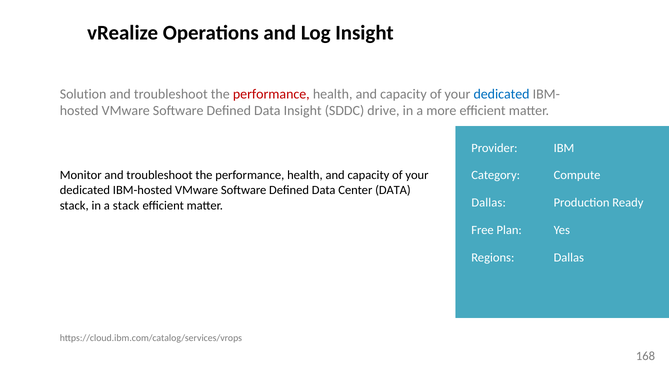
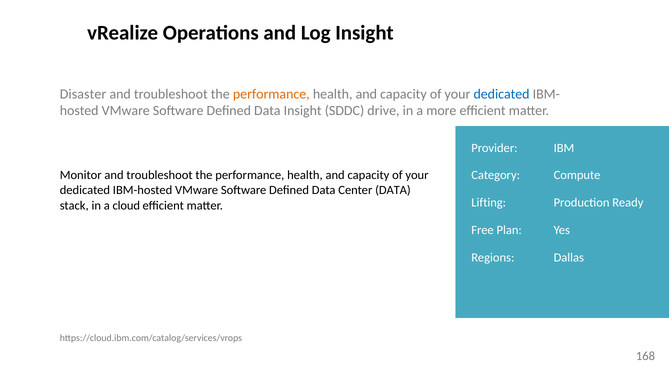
Solution: Solution -> Disaster (83, 94)
performance colour: red -> orange (271, 94)
Dallas: Dallas -> Lifting (489, 203)
a stack: stack -> cloud (126, 206)
